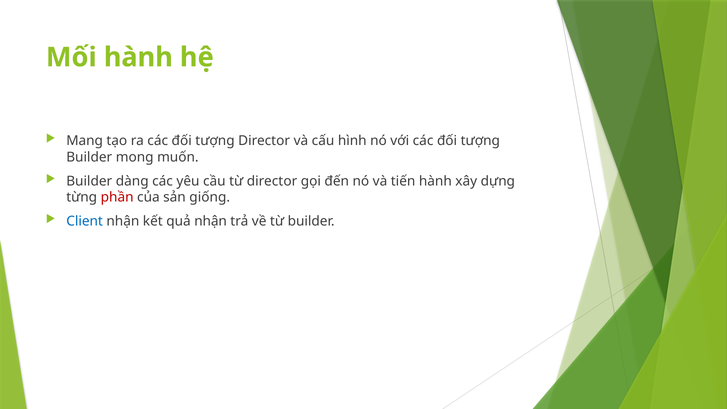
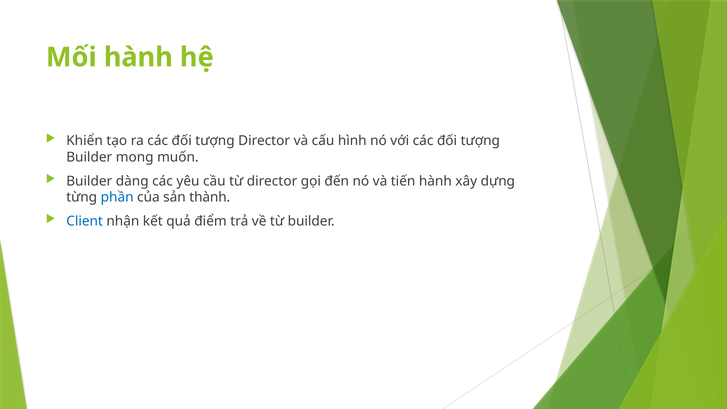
Mang: Mang -> Khiển (85, 141)
phần colour: red -> blue (117, 197)
giống: giống -> thành (210, 197)
quả nhận: nhận -> điểm (210, 221)
